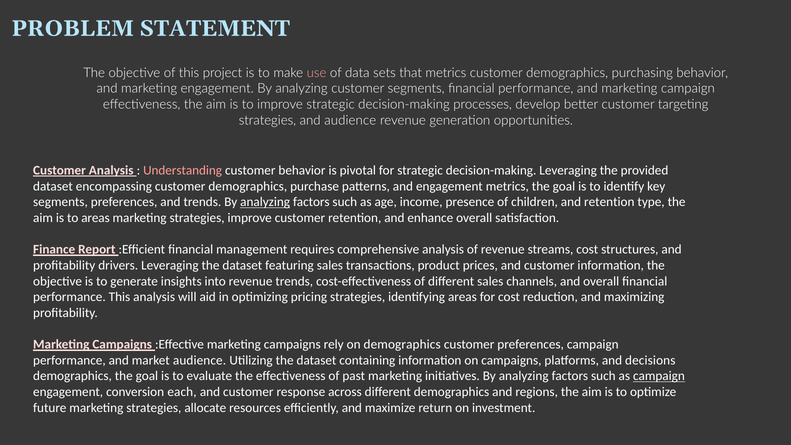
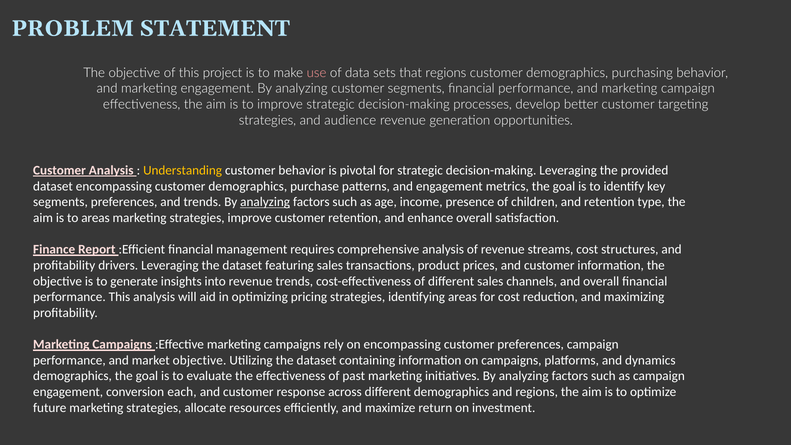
that metrics: metrics -> regions (446, 73)
Understanding colour: pink -> yellow (183, 170)
on demographics: demographics -> encompassing (402, 345)
market audience: audience -> objective (200, 360)
decisions: decisions -> dynamics (650, 360)
campaign underline: present -> none (659, 376)
